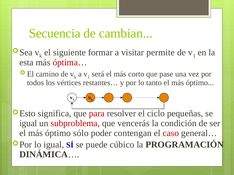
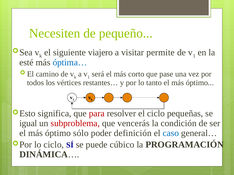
Secuencia: Secuencia -> Necesiten (55, 33)
cambian: cambian -> pequeño (126, 33)
formar: formar -> viajero (100, 52)
esta: esta -> esté (26, 63)
óptima… colour: red -> blue (70, 63)
contengan: contengan -> definición (133, 133)
caso colour: red -> blue (171, 133)
lo igual: igual -> ciclo (54, 145)
